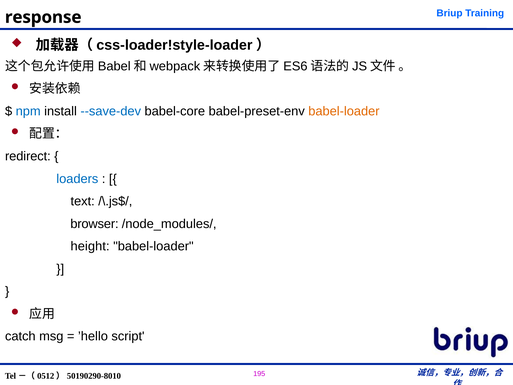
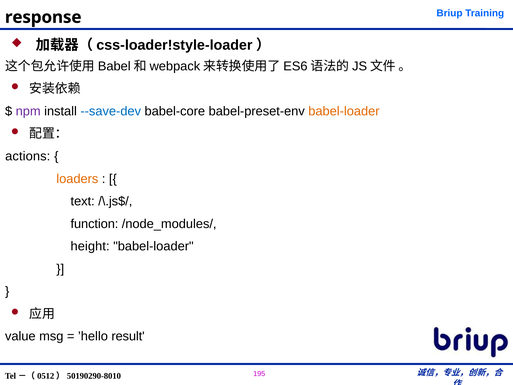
npm colour: blue -> purple (28, 111)
redirect: redirect -> actions (28, 156)
loaders colour: blue -> orange (77, 179)
browser: browser -> function (94, 224)
catch: catch -> value (20, 336)
script: script -> result (128, 336)
